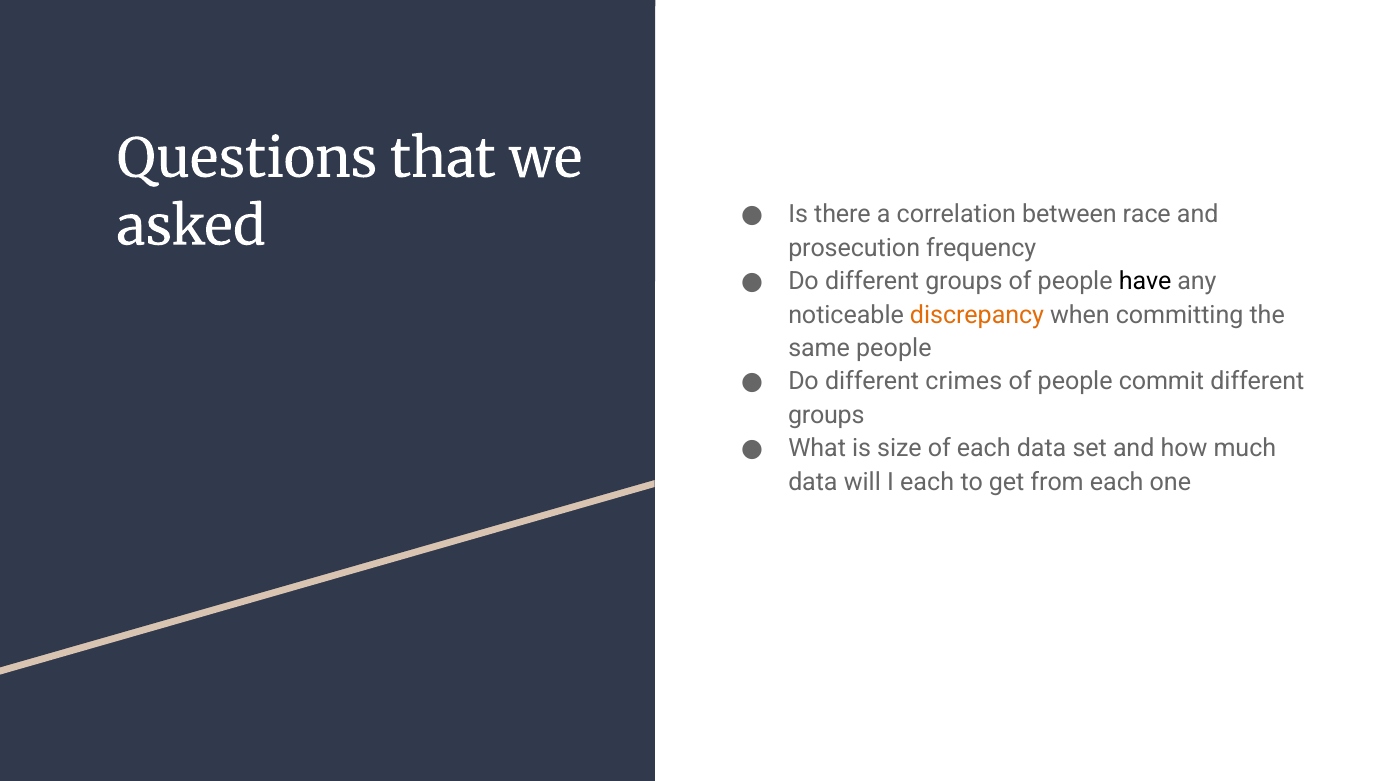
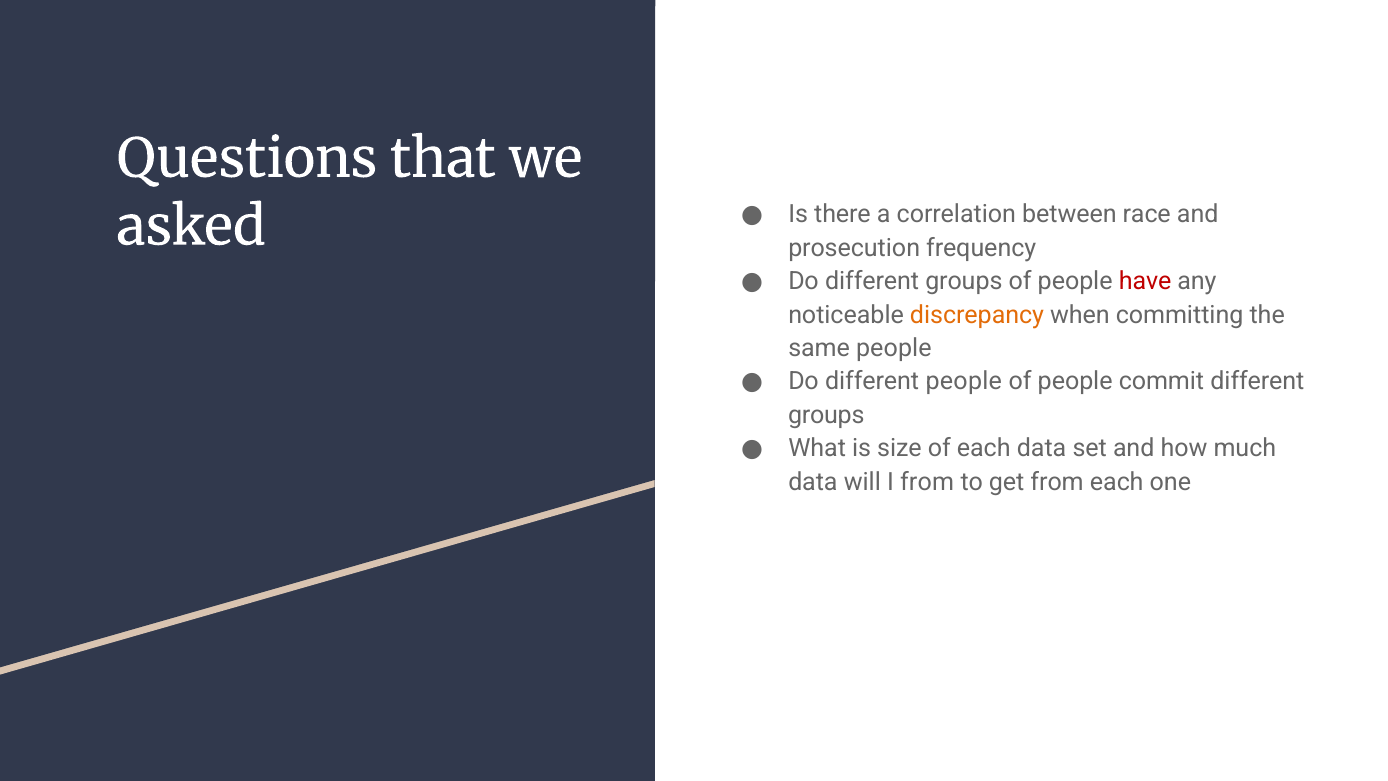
have colour: black -> red (1145, 281)
different crimes: crimes -> people (964, 382)
I each: each -> from (927, 482)
